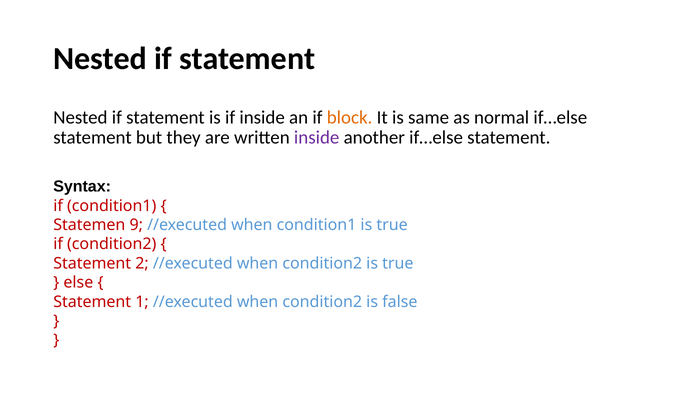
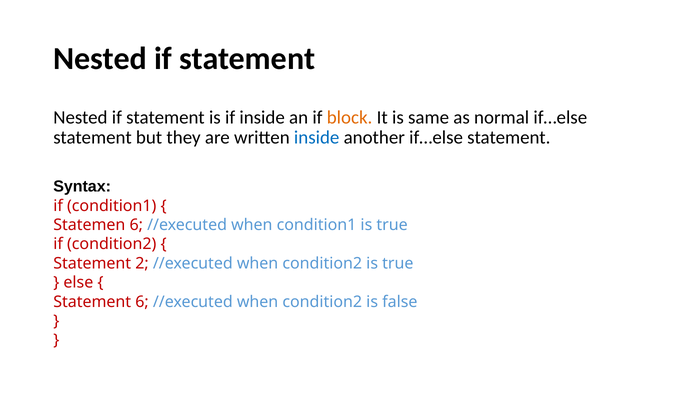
inside colour: purple -> blue (317, 138)
Statemen 9: 9 -> 6 (136, 225)
Statement 1: 1 -> 6 (142, 302)
